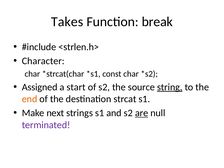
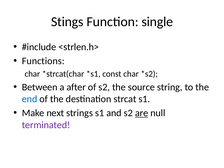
Takes: Takes -> Stings (67, 22)
break: break -> single (157, 22)
Character: Character -> Functions (43, 61)
Assigned: Assigned -> Between (40, 87)
start: start -> after (76, 87)
string underline: present -> none (170, 87)
end colour: orange -> blue (30, 99)
